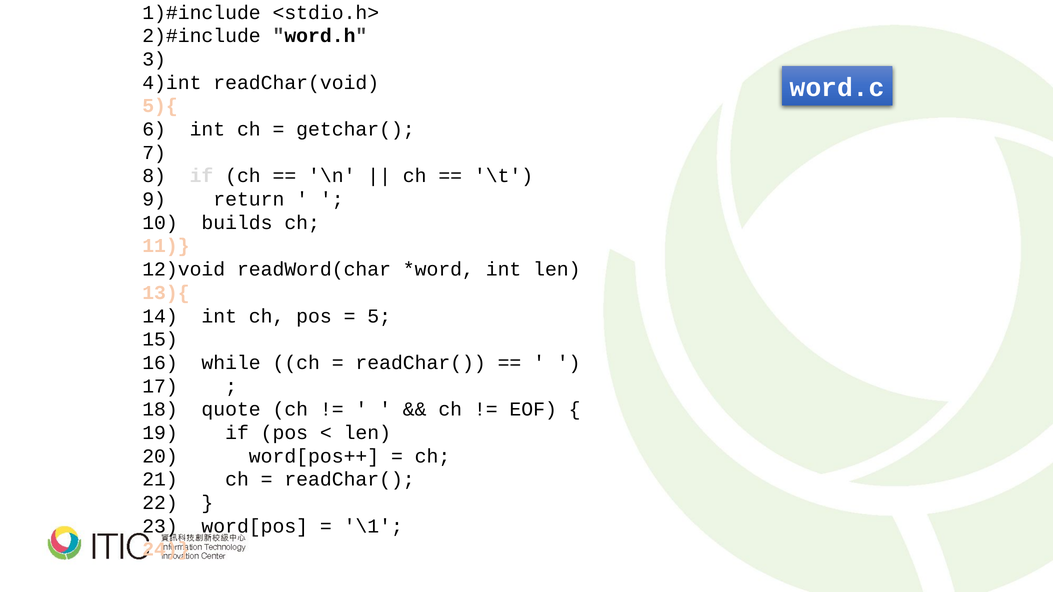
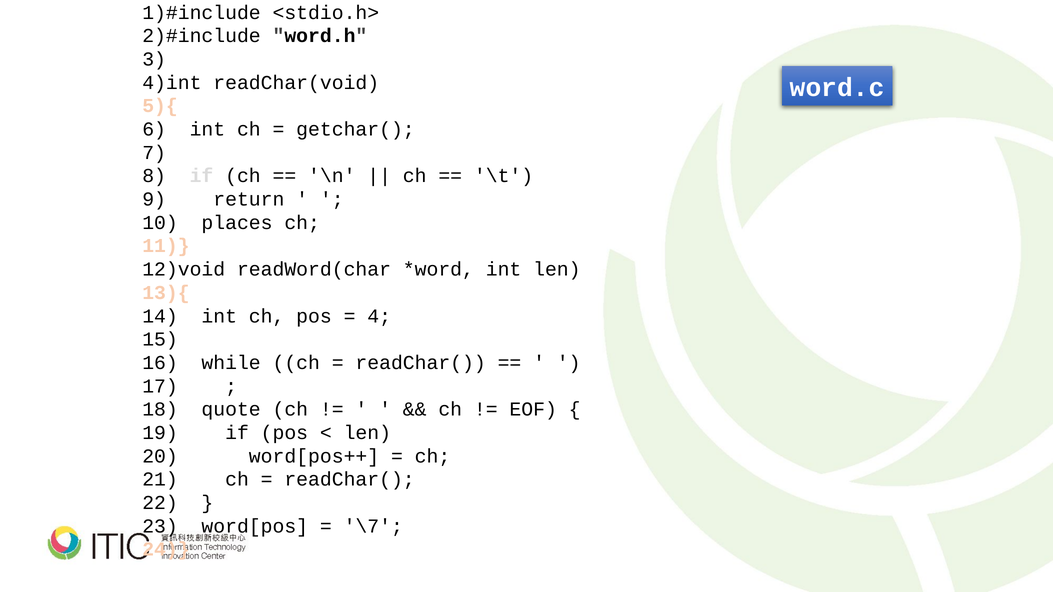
builds: builds -> places (237, 223)
5: 5 -> 4 (379, 316)
\1: \1 -> \7 (373, 526)
